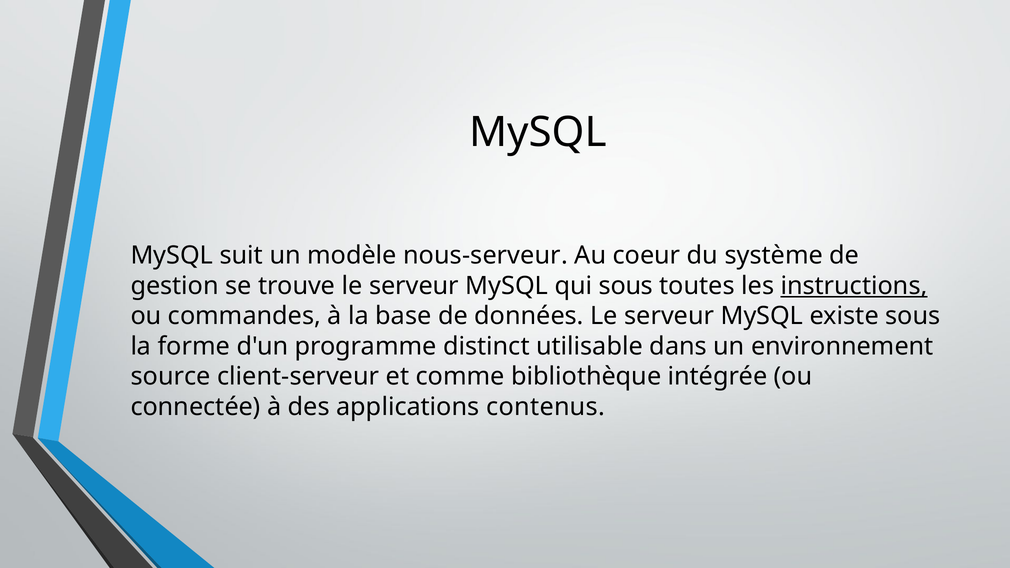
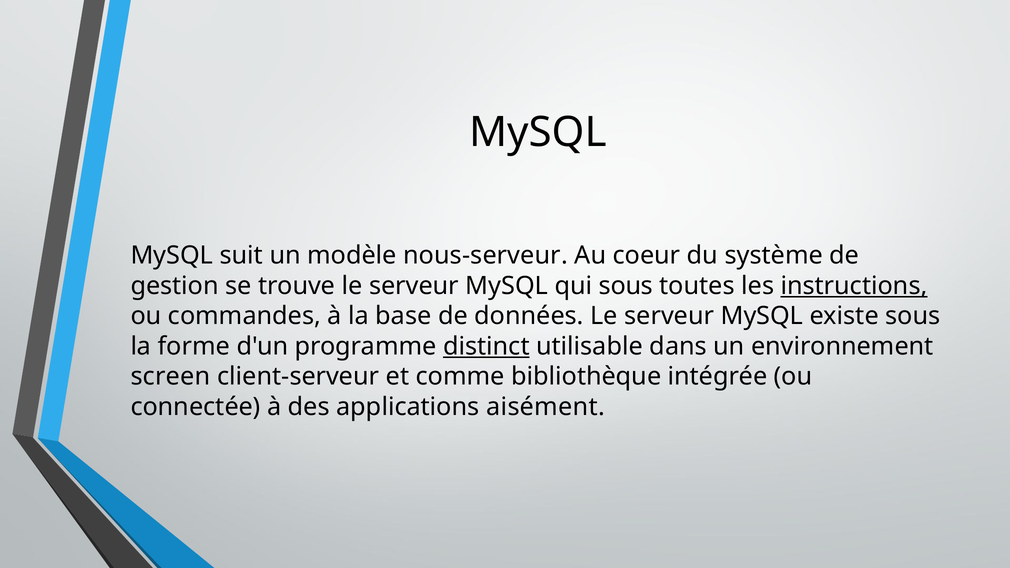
distinct underline: none -> present (486, 346)
source: source -> screen (171, 377)
contenus: contenus -> aisément (546, 407)
